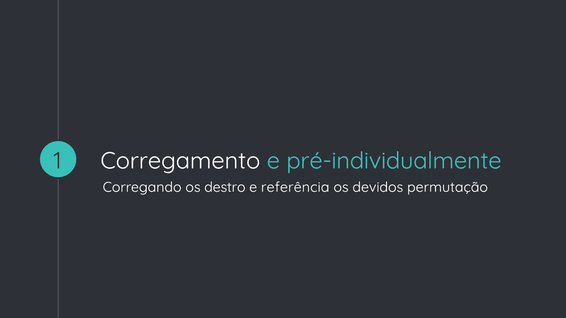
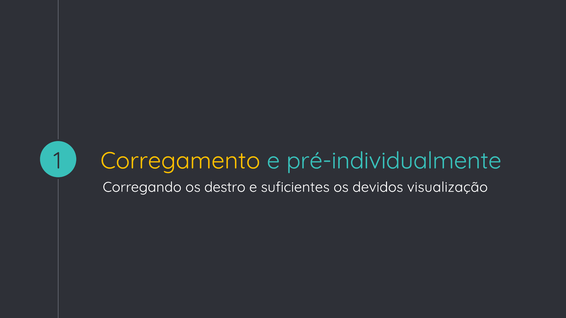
Corregamento colour: white -> yellow (180, 161)
referência: referência -> suficientes (295, 187)
permutação: permutação -> visualização (447, 187)
